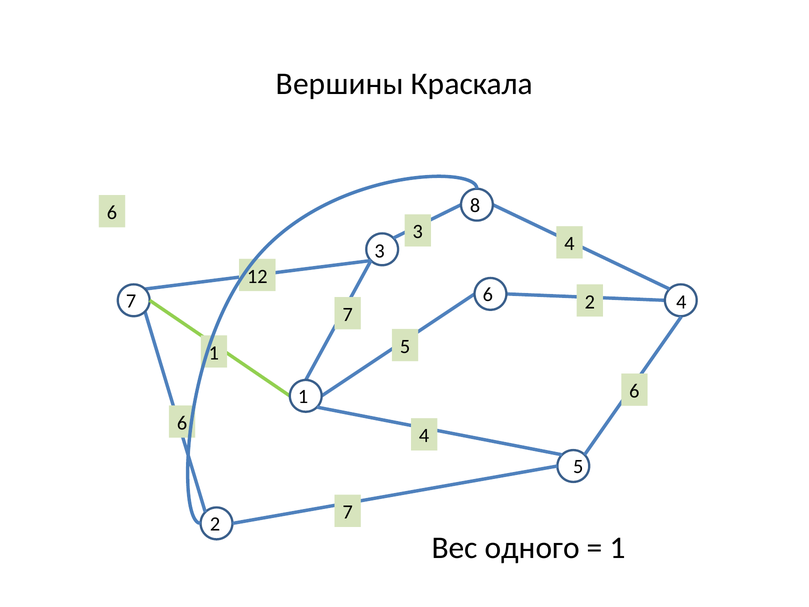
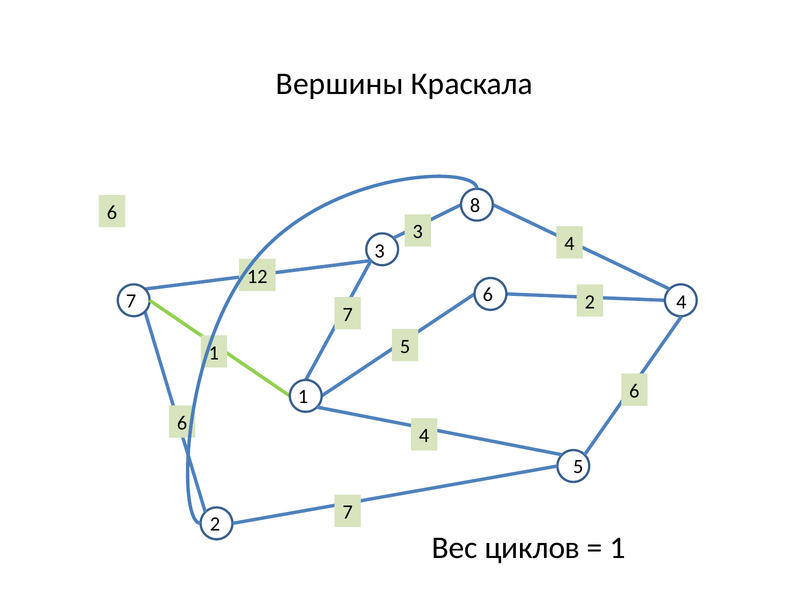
одного: одного -> циклов (532, 548)
